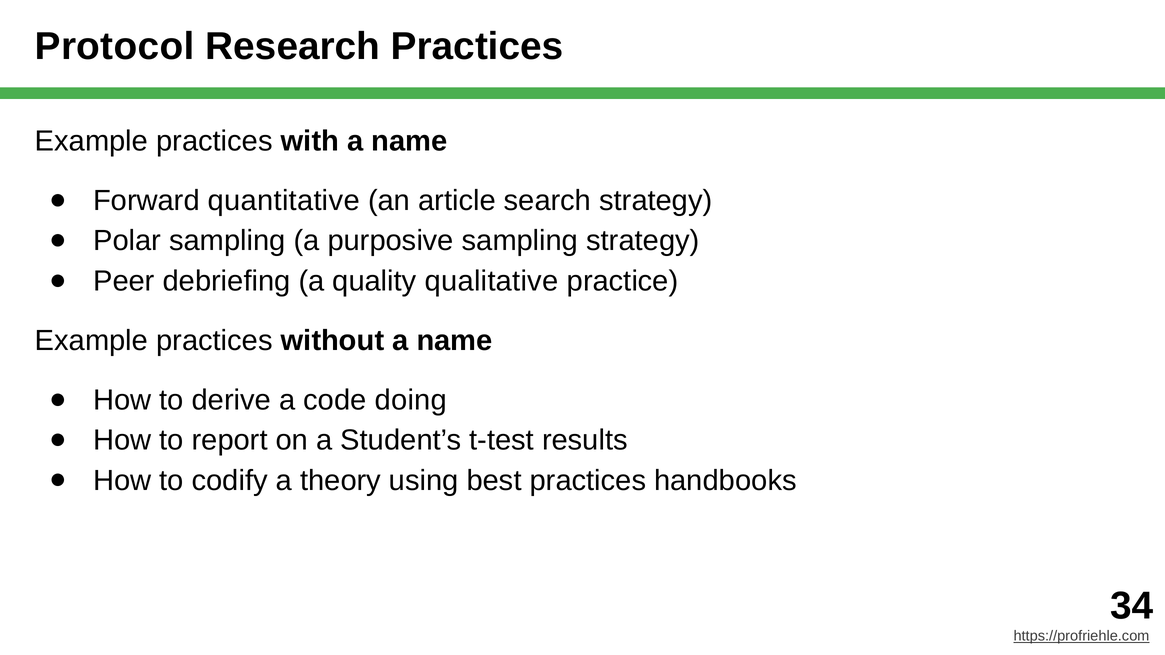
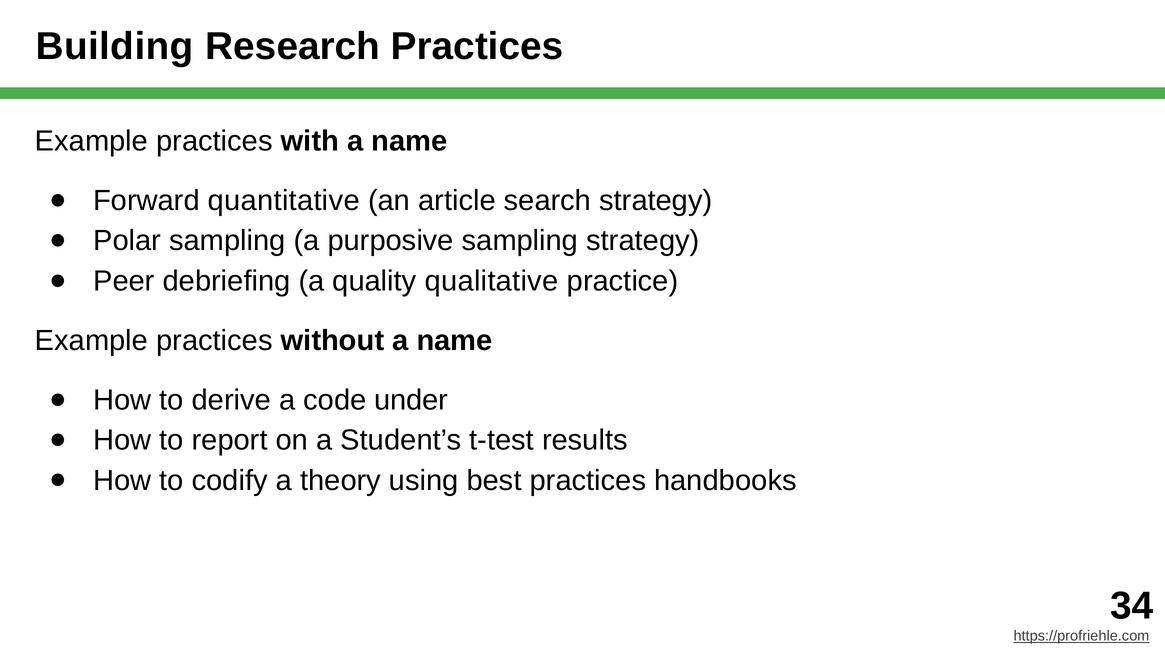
Protocol: Protocol -> Building (115, 46)
doing: doing -> under (411, 400)
